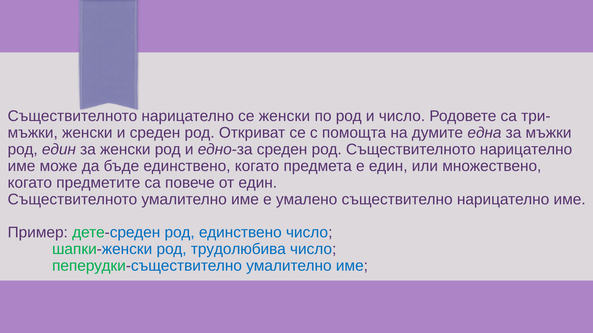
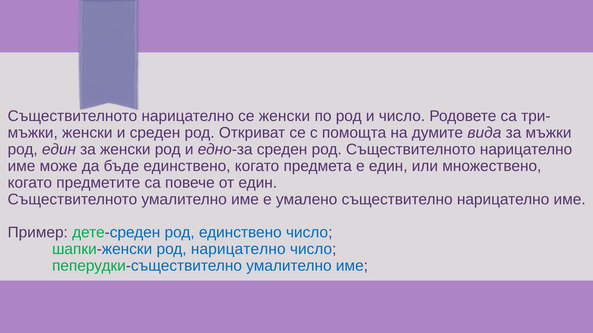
една: една -> вида (484, 133)
род трудолюбива: трудолюбива -> нарицателно (238, 250)
